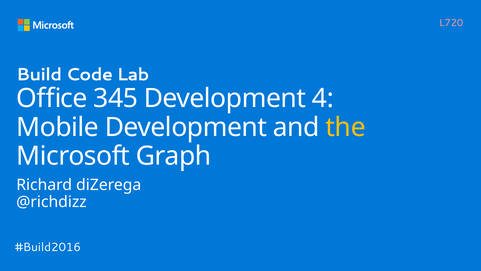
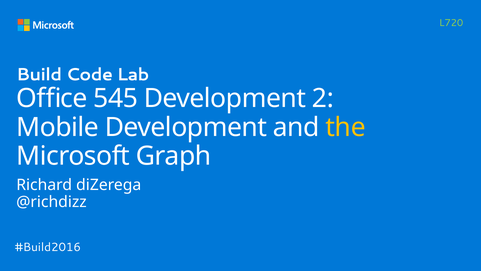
L720 colour: pink -> light green (451, 23)
345: 345 -> 545 (116, 98)
4: 4 -> 2 (323, 98)
